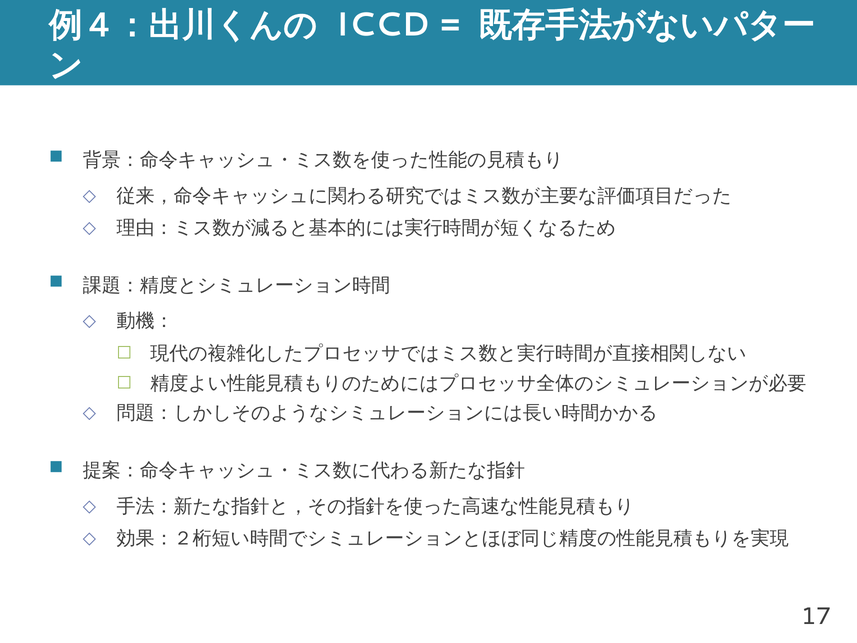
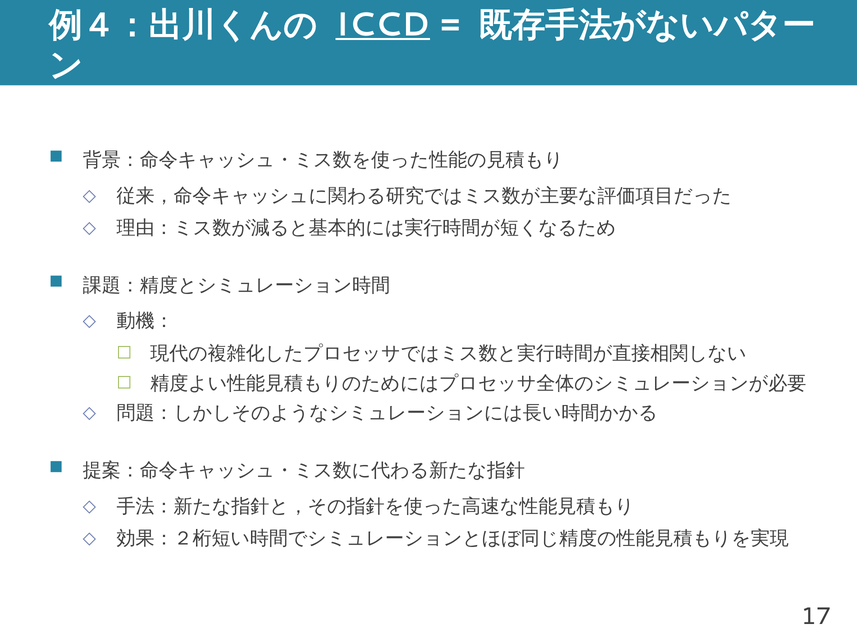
ICCD underline: none -> present (383, 25)
